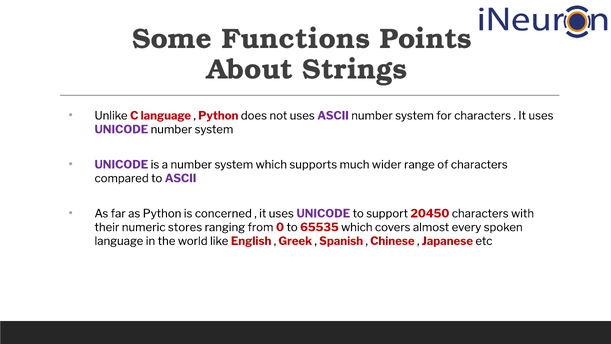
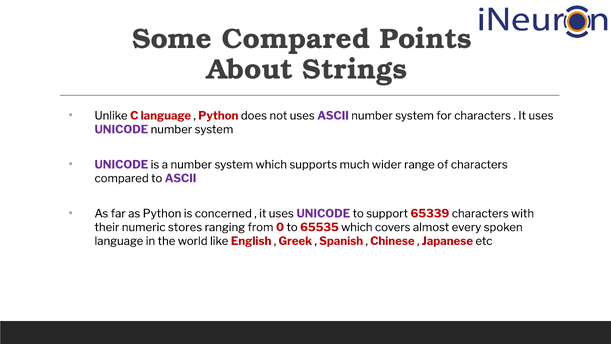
Some Functions: Functions -> Compared (296, 39)
20450: 20450 -> 65339 (430, 213)
